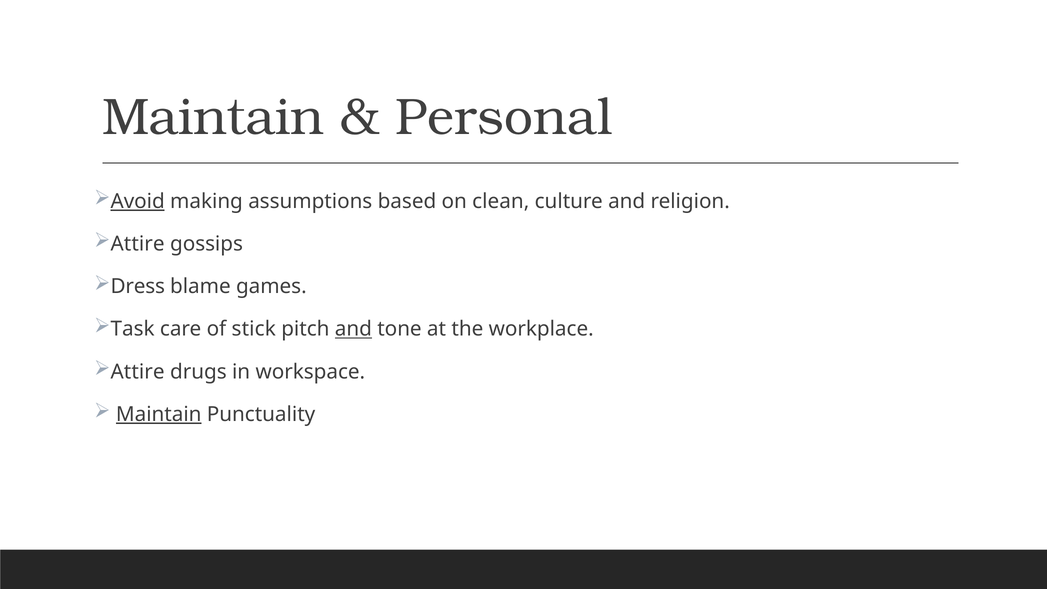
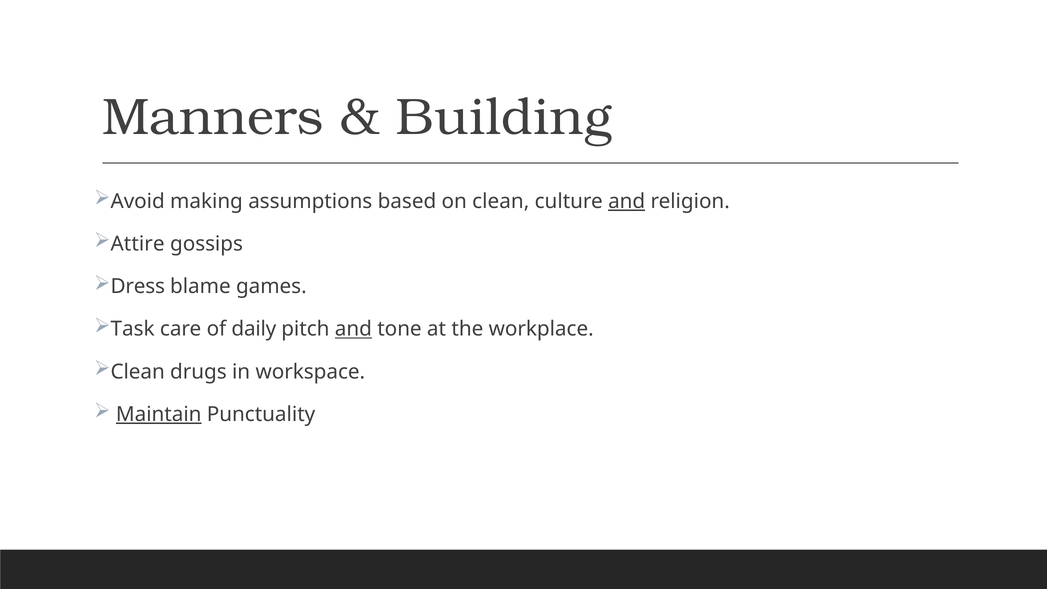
Maintain: Maintain -> Manners (213, 117)
Personal: Personal -> Building (504, 117)
Avoid underline: present -> none (138, 201)
and underline: none -> present (627, 201)
stick: stick -> daily (254, 329)
Attire: Attire -> Clean (138, 372)
